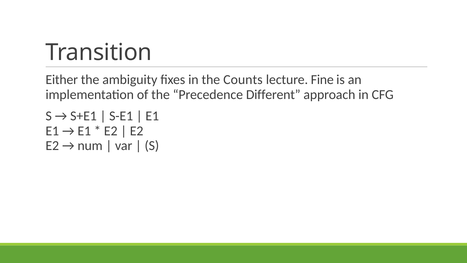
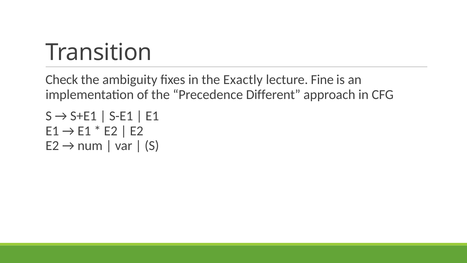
Either: Either -> Check (62, 80)
Counts: Counts -> Exactly (243, 80)
